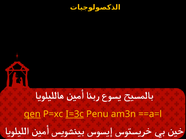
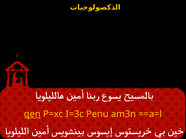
I=3c underline: present -> none (75, 114)
